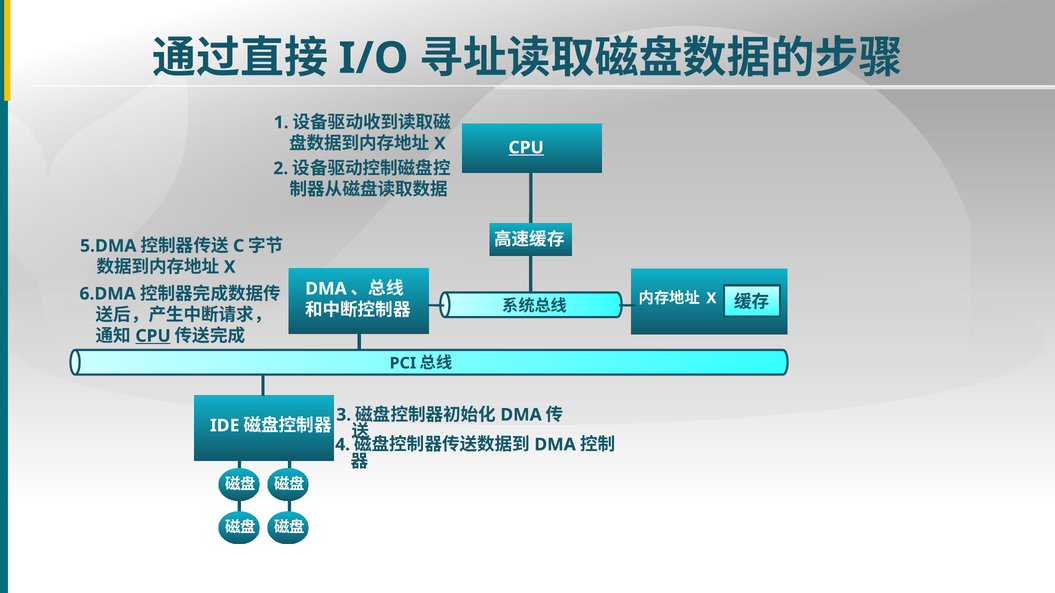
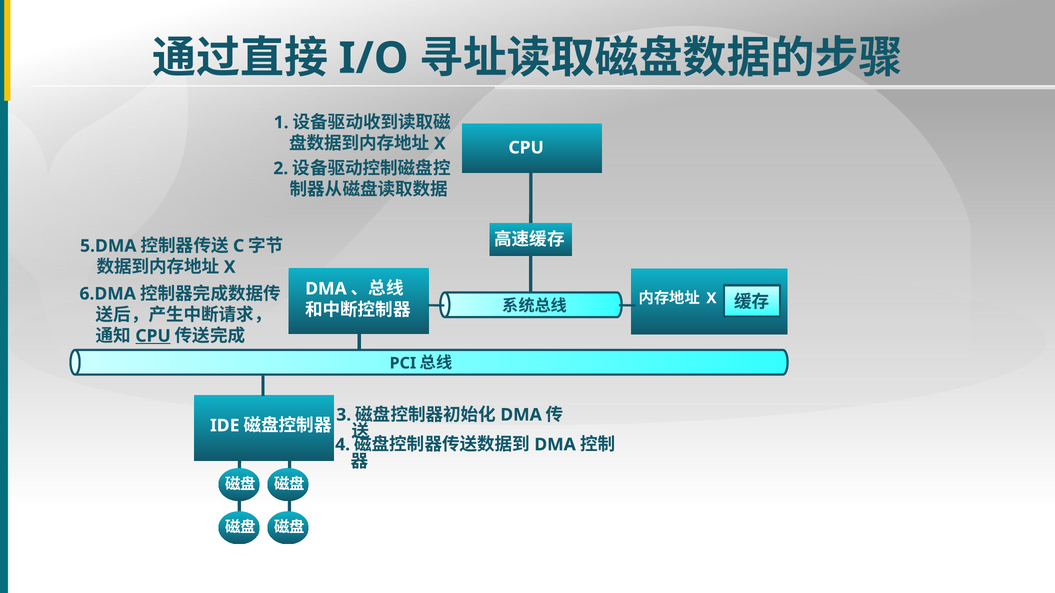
CPU underline: present -> none (526, 148)
